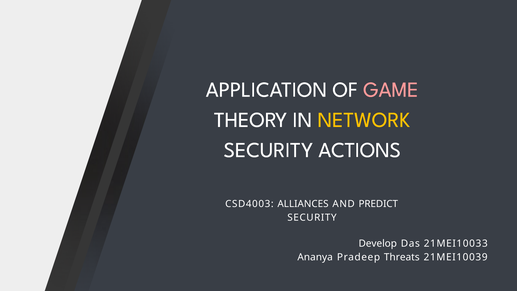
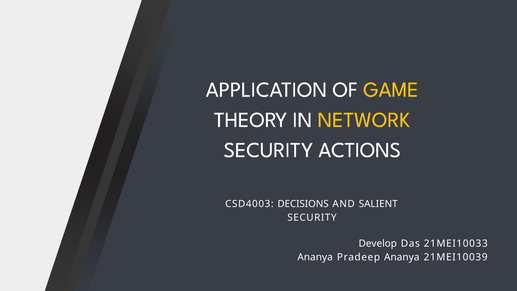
GAME colour: pink -> yellow (391, 90)
ALLIANCES: ALLIANCES -> DECISIONS (303, 204)
PREDICT: PREDICT -> SALIENT (378, 204)
Pradeep Threats: Threats -> Ananya (402, 257)
